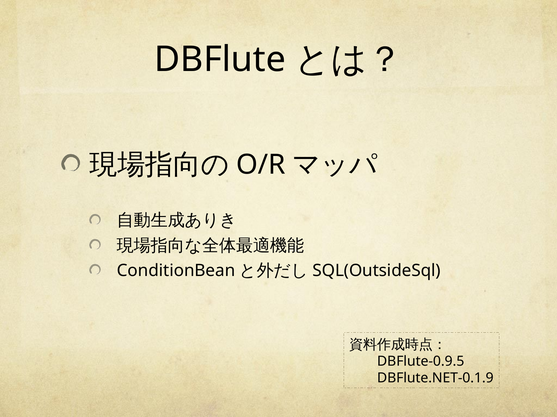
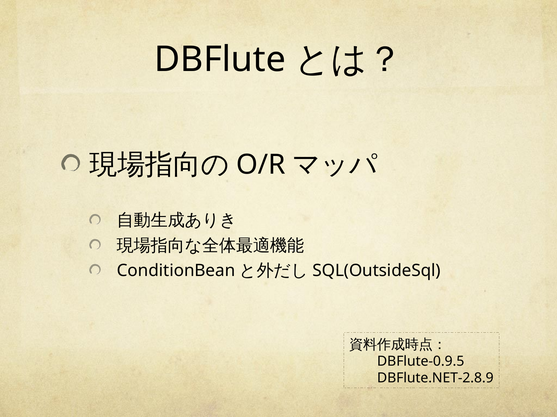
DBFlute.NET-0.1.9: DBFlute.NET-0.1.9 -> DBFlute.NET-2.8.9 (435, 379)
